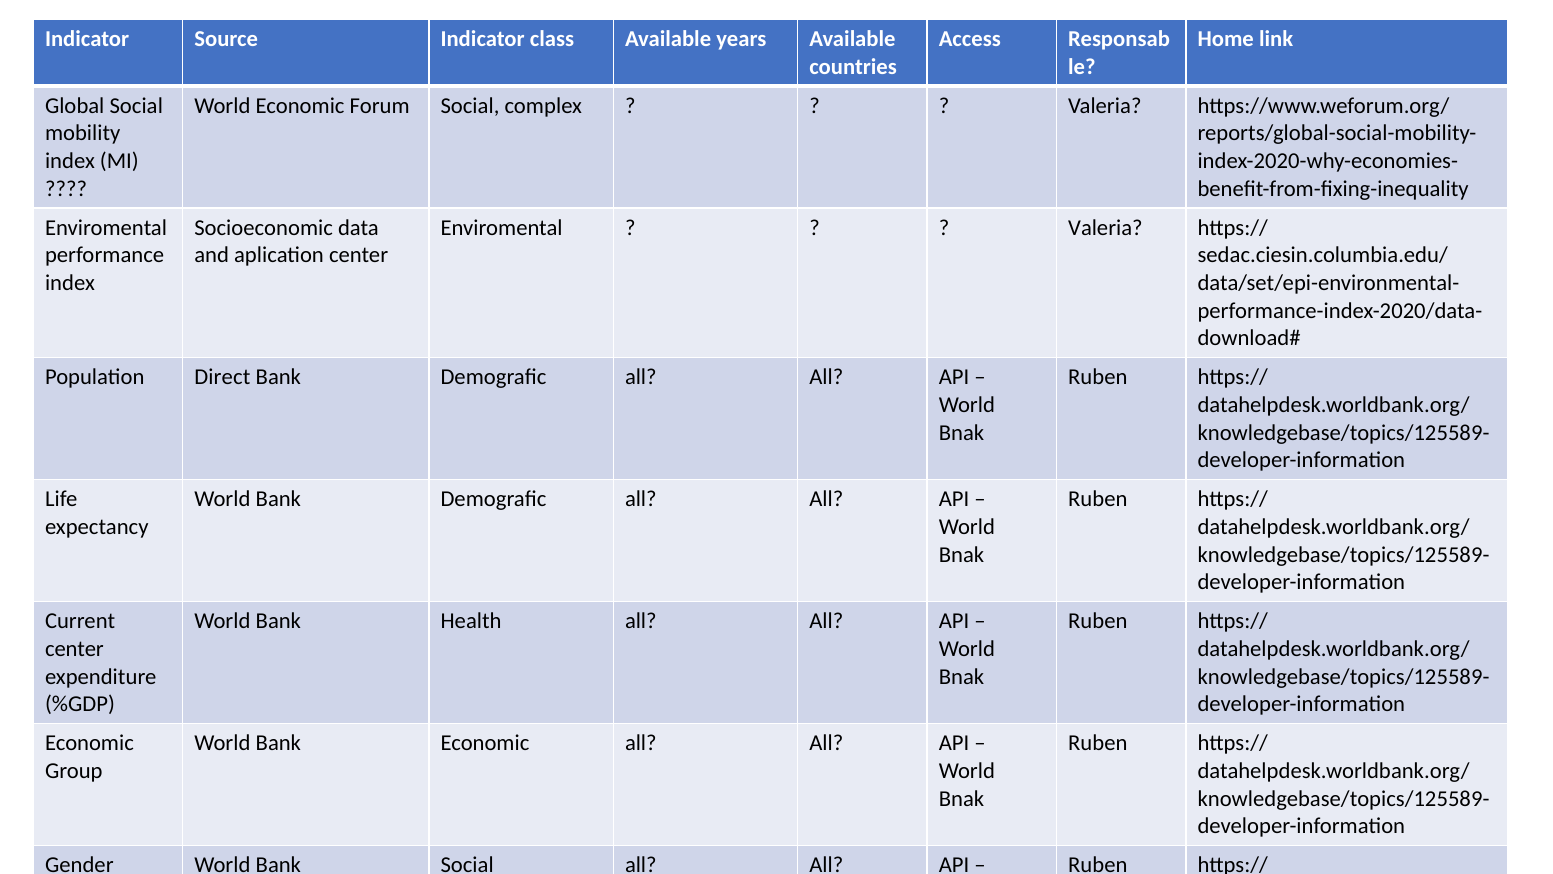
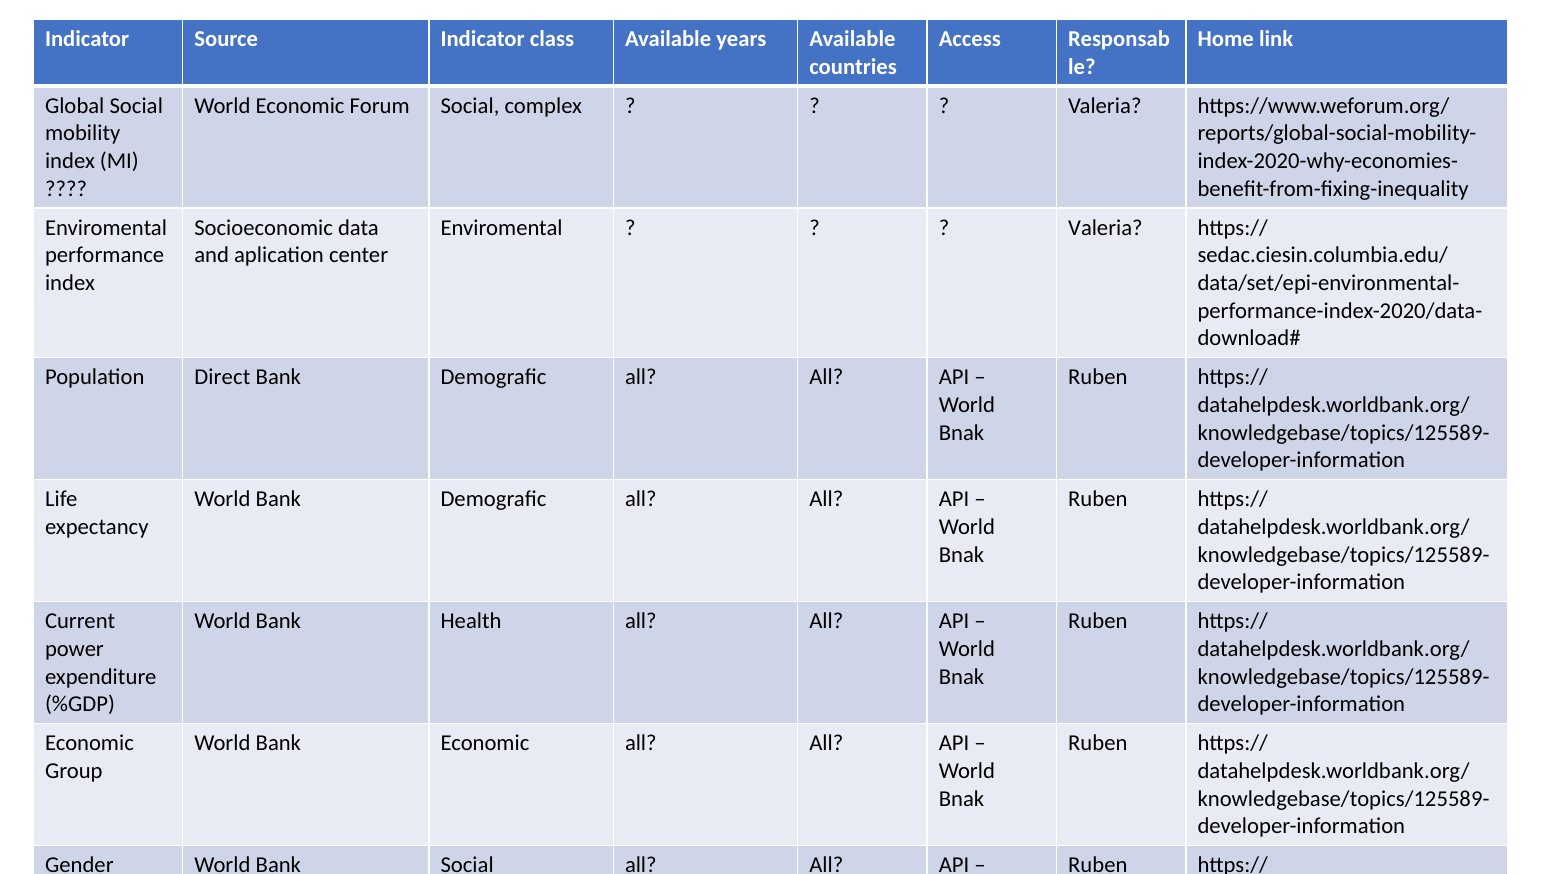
center: center -> power (74, 649)
